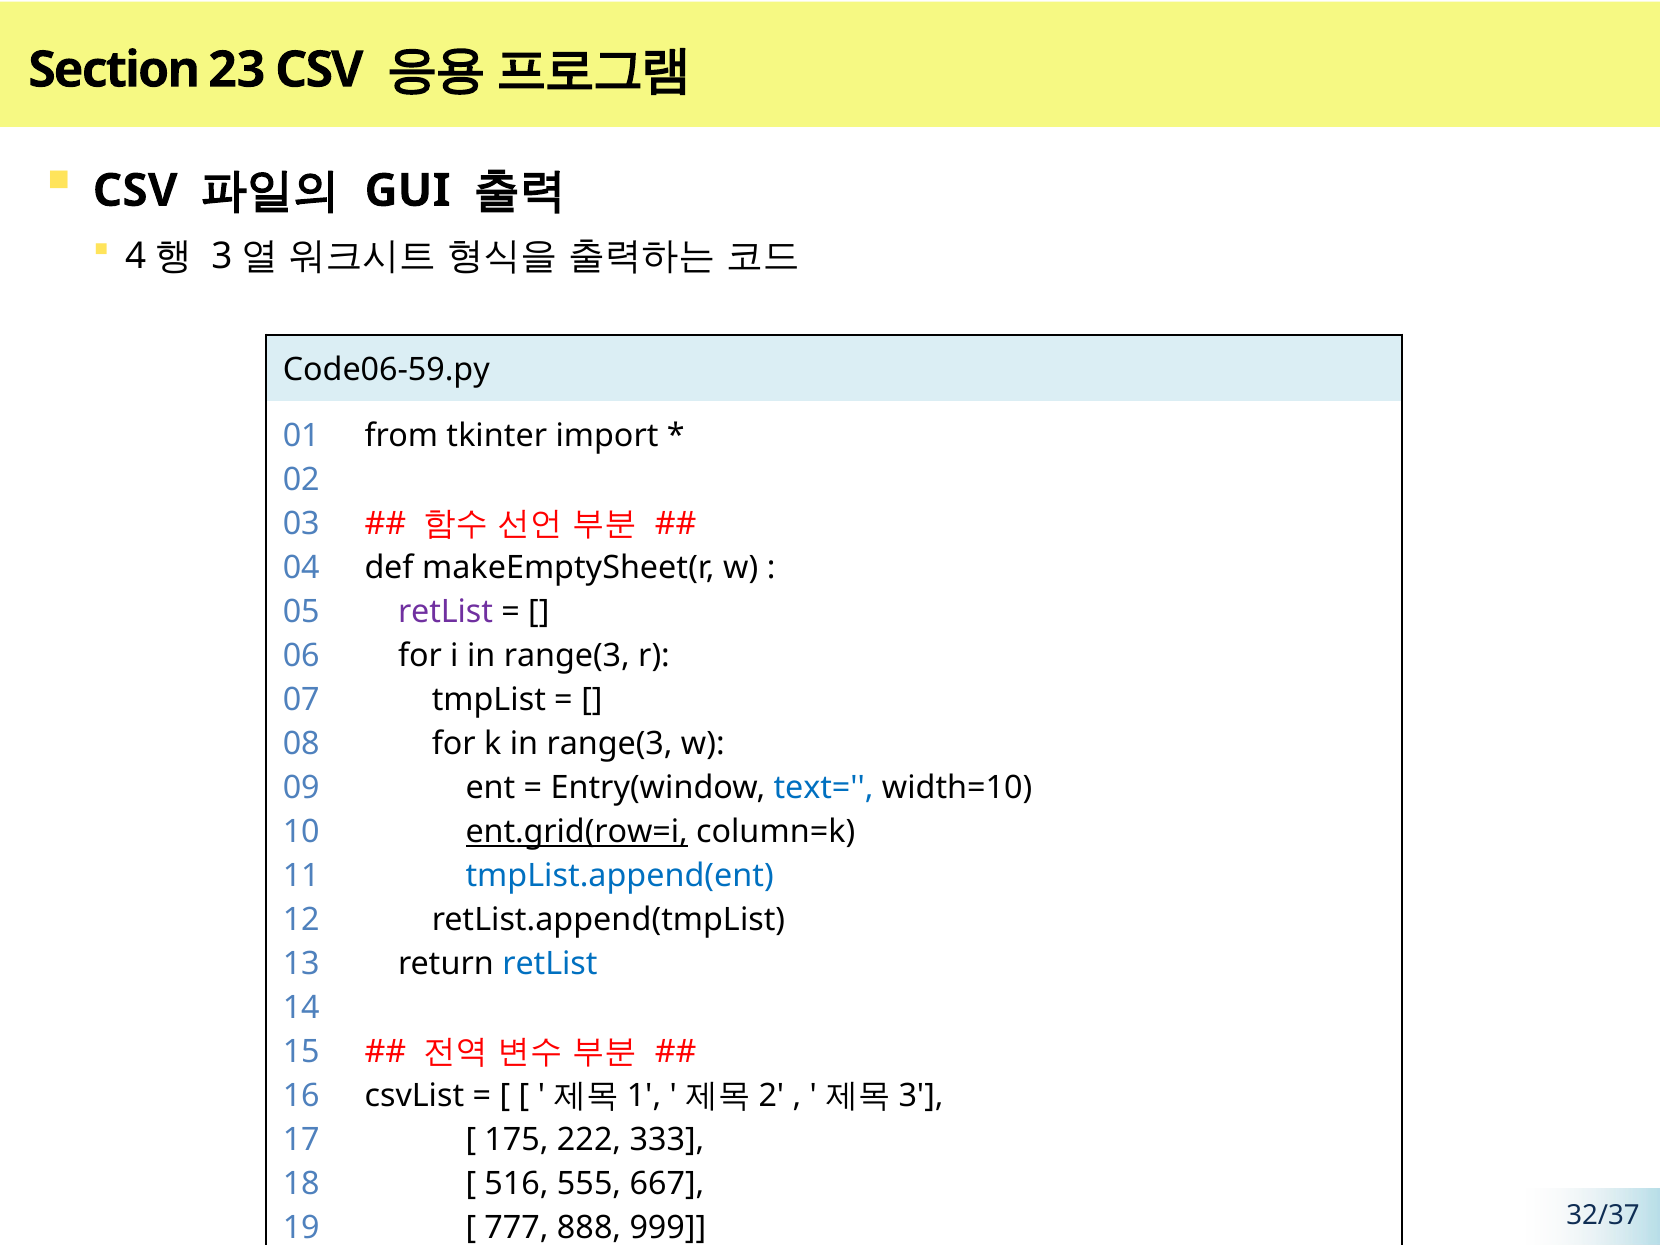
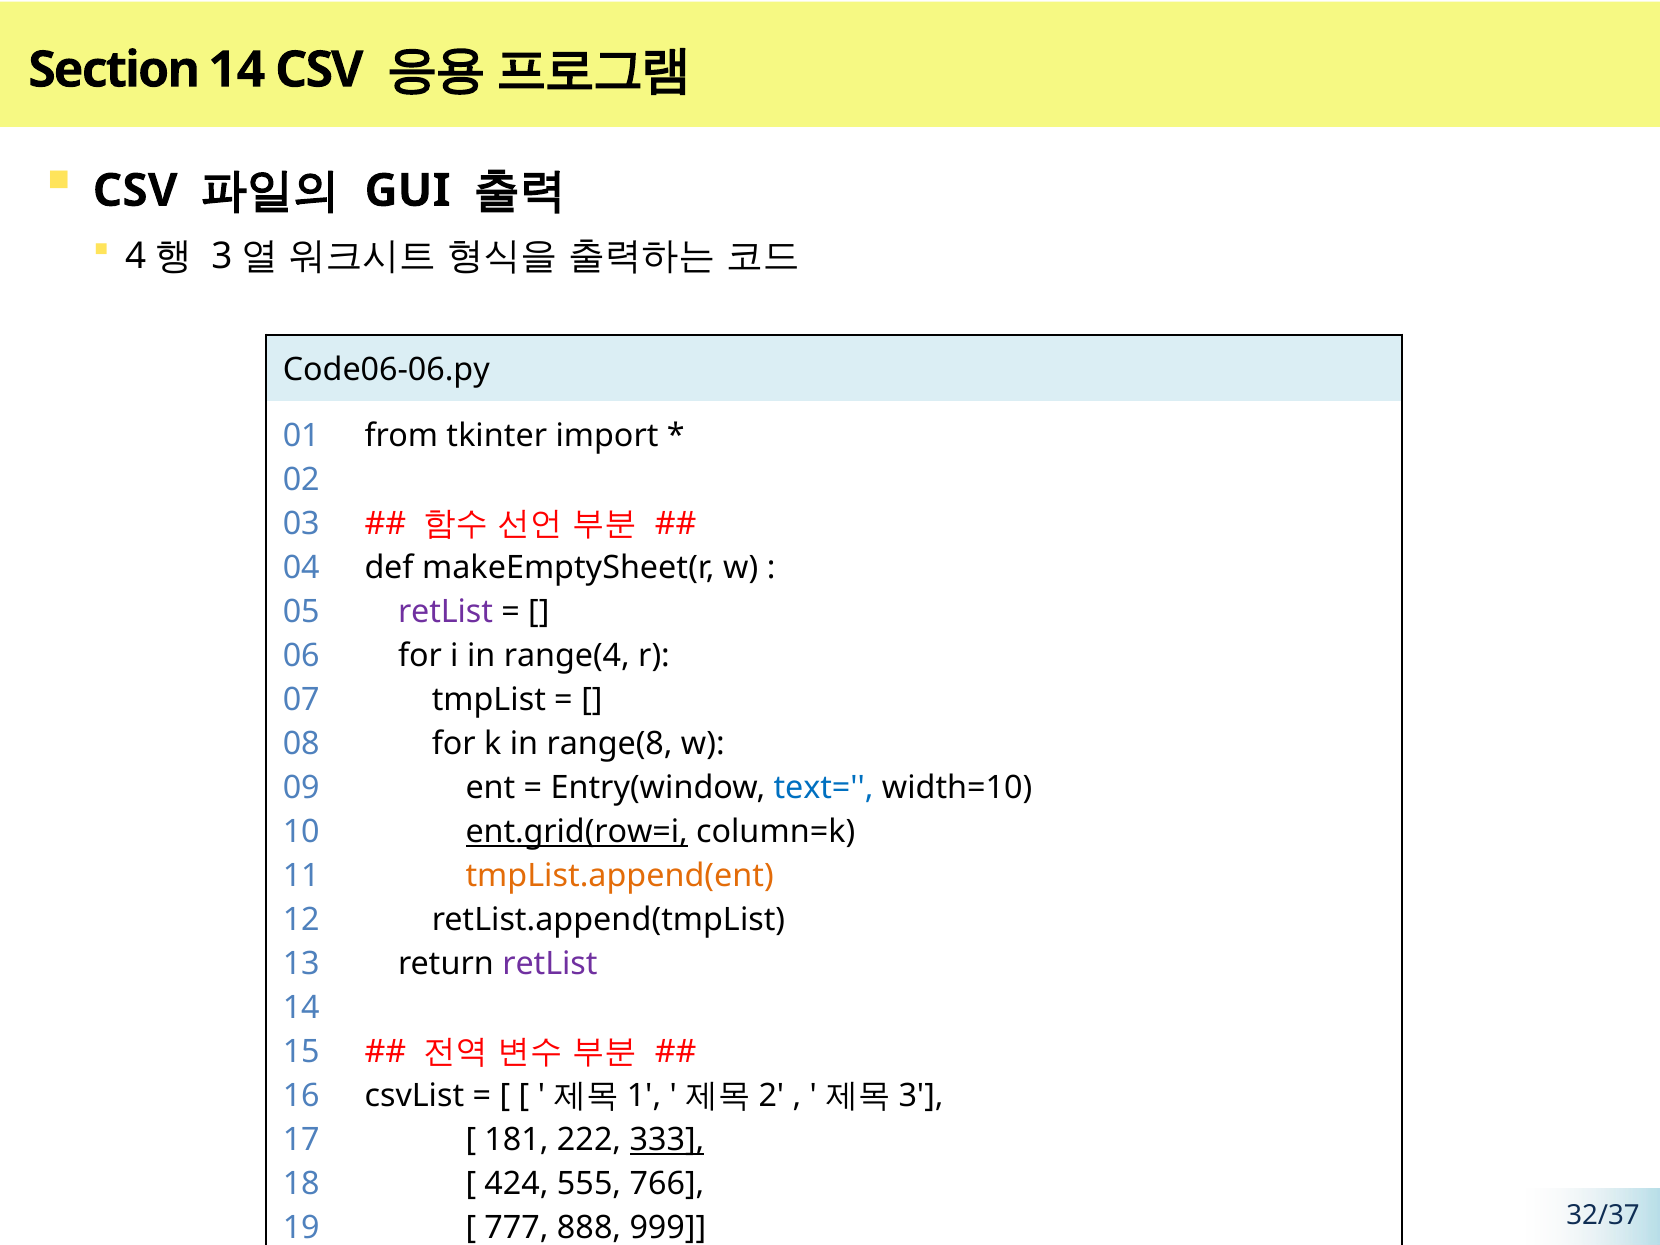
Section 23: 23 -> 14 (237, 70)
Code06-59.py: Code06-59.py -> Code06-06.py (386, 370)
i in range(3: range(3 -> range(4 (567, 656)
k in range(3: range(3 -> range(8 (610, 744)
tmpList.append(ent colour: blue -> orange (620, 876)
retList colour: blue -> purple (550, 964)
175: 175 -> 181 (516, 1140)
333 underline: none -> present (667, 1140)
516: 516 -> 424 (516, 1184)
667: 667 -> 766 (667, 1184)
